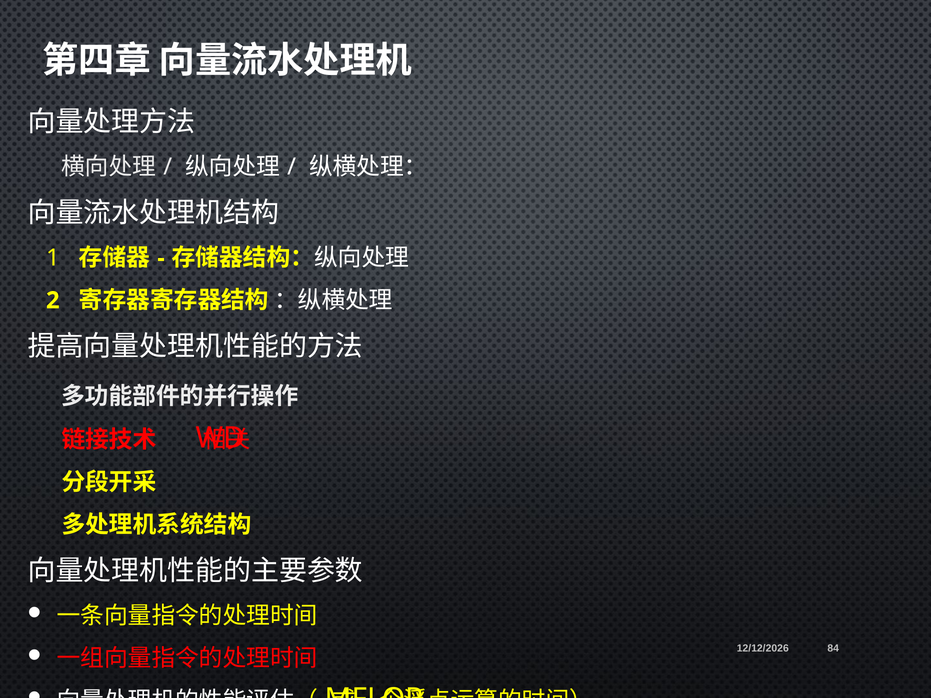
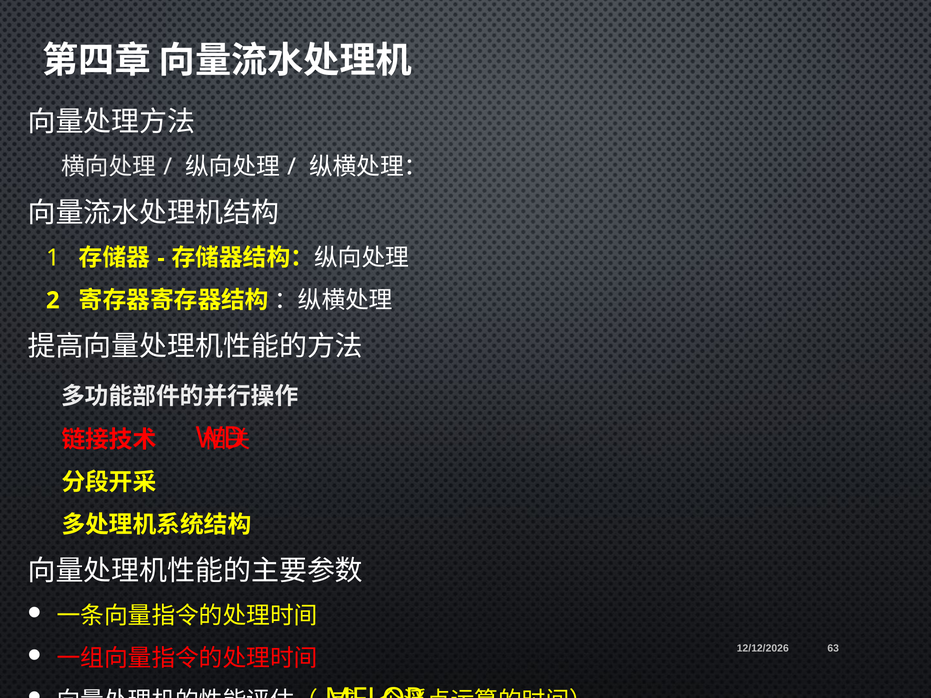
84: 84 -> 63 (833, 648)
